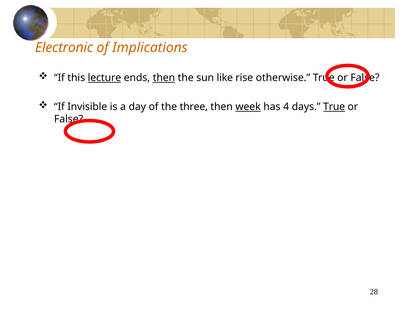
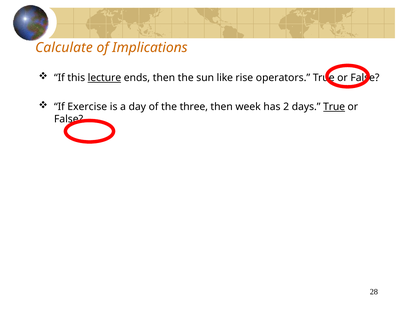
Electronic: Electronic -> Calculate (64, 47)
then underline: present -> none (164, 78)
otherwise: otherwise -> operators (283, 78)
Invisible: Invisible -> Exercise (87, 107)
week underline: present -> none (248, 107)
4: 4 -> 2 (286, 107)
